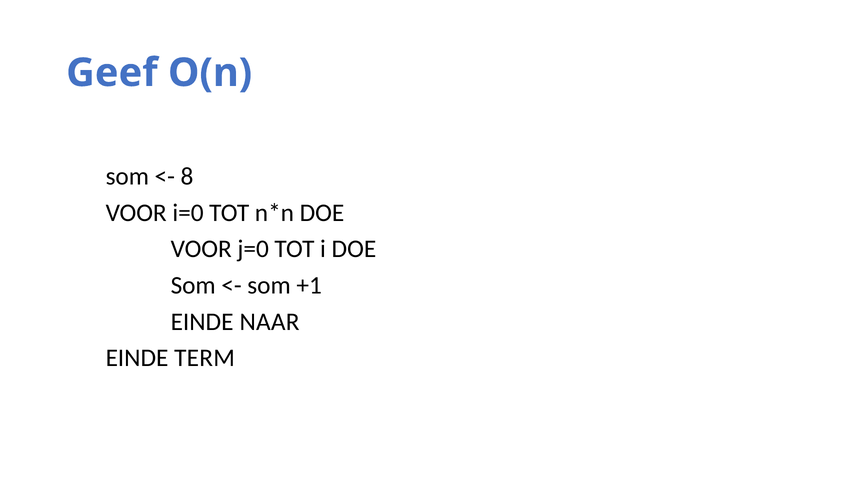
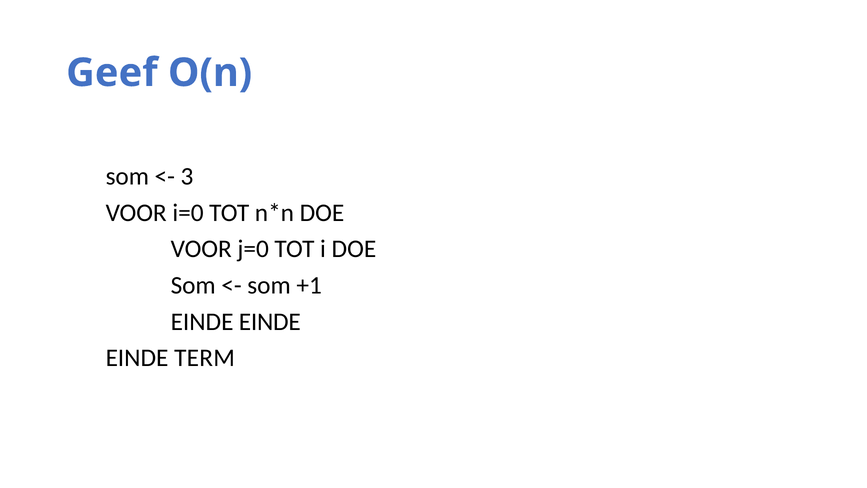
8: 8 -> 3 (187, 176)
NAAR: NAAR -> EINDE (270, 321)
